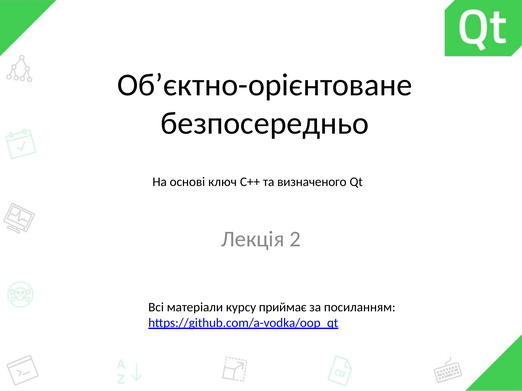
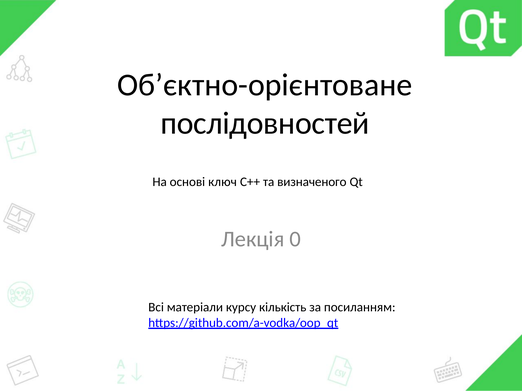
безпосередньо: безпосередньо -> послідовностей (265, 123)
2: 2 -> 0 (295, 240)
приймає: приймає -> кількість (283, 308)
